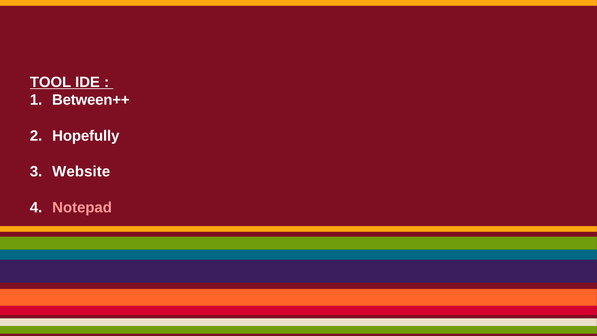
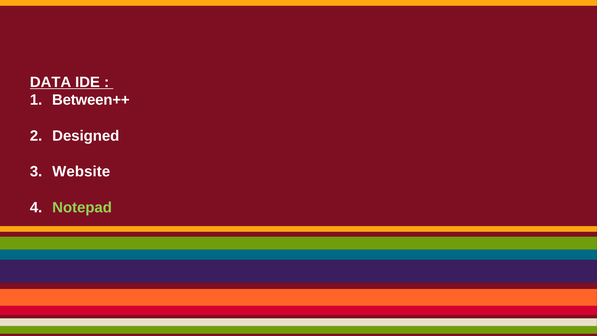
TOOL: TOOL -> DATA (51, 82)
Hopefully: Hopefully -> Designed (86, 136)
Notepad colour: pink -> light green (82, 207)
